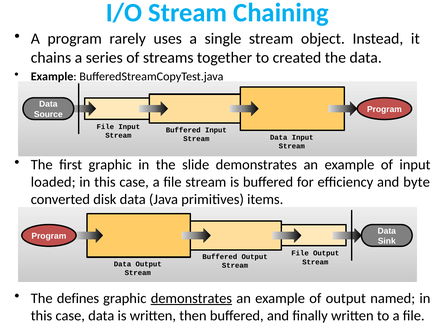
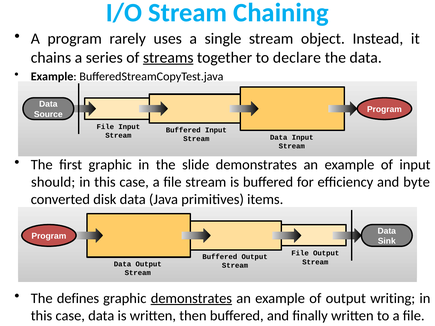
streams underline: none -> present (168, 58)
created: created -> declare (297, 58)
loaded: loaded -> should (53, 182)
named: named -> writing (393, 299)
